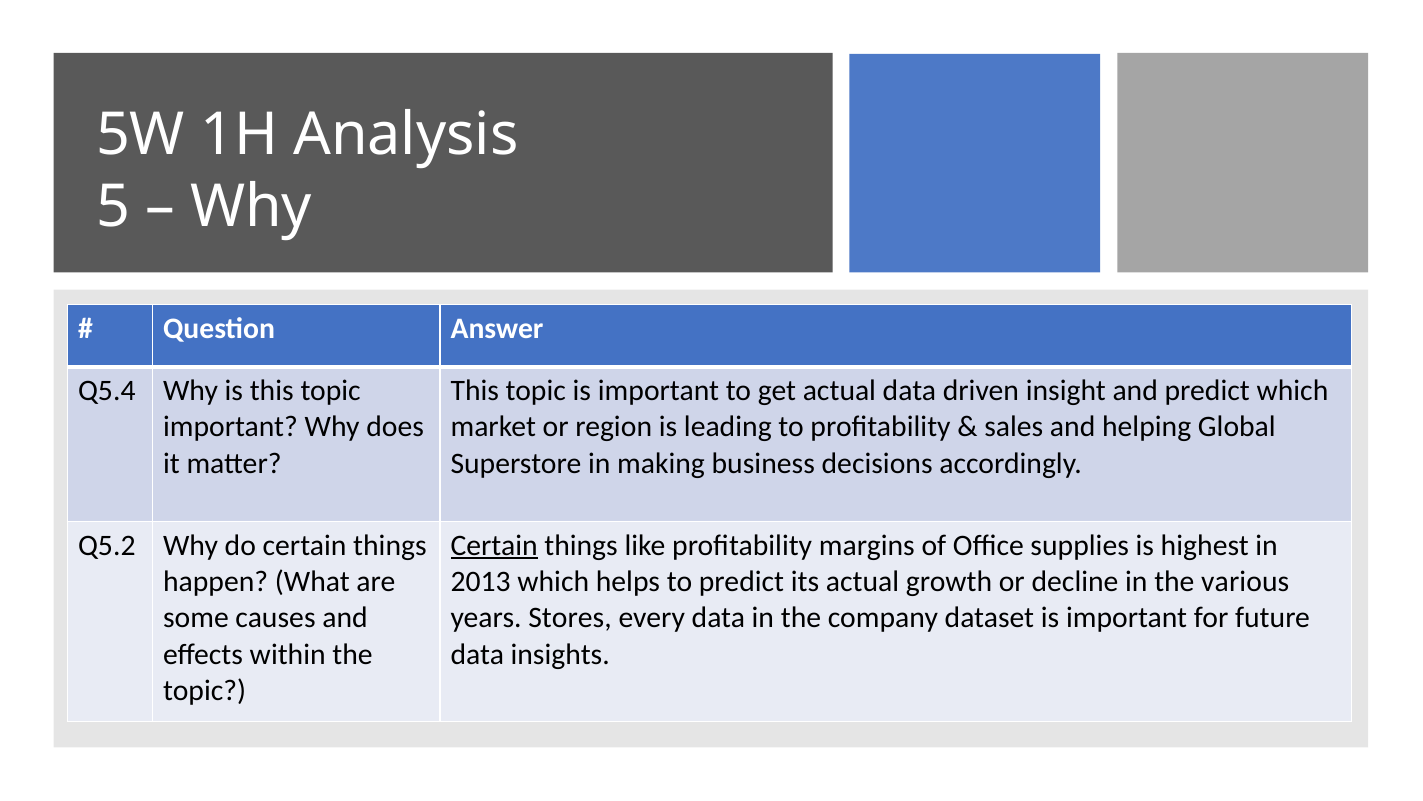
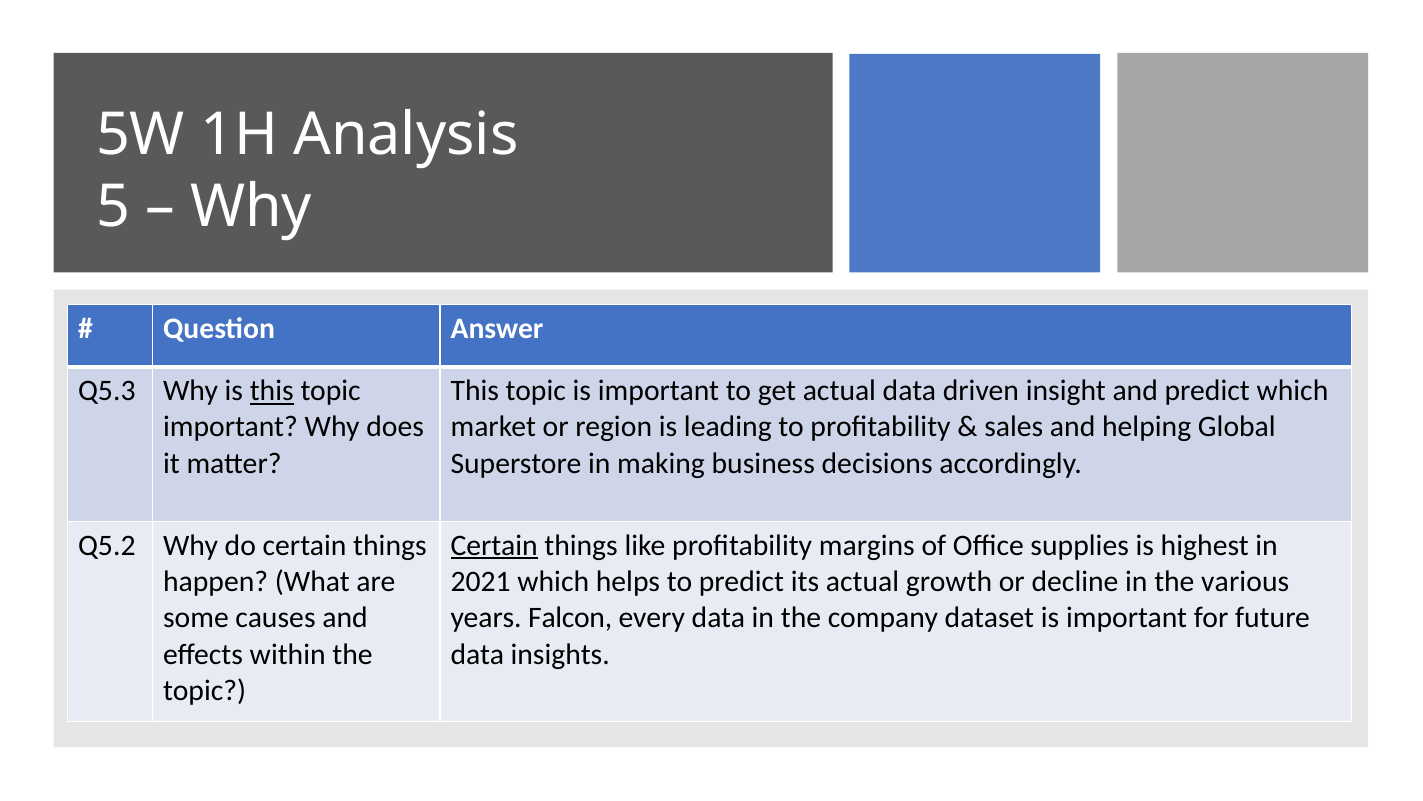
Q5.4: Q5.4 -> Q5.3 (107, 391)
this underline: none -> present (272, 391)
2013: 2013 -> 2021 (481, 581)
Stores: Stores -> Falcon (570, 617)
